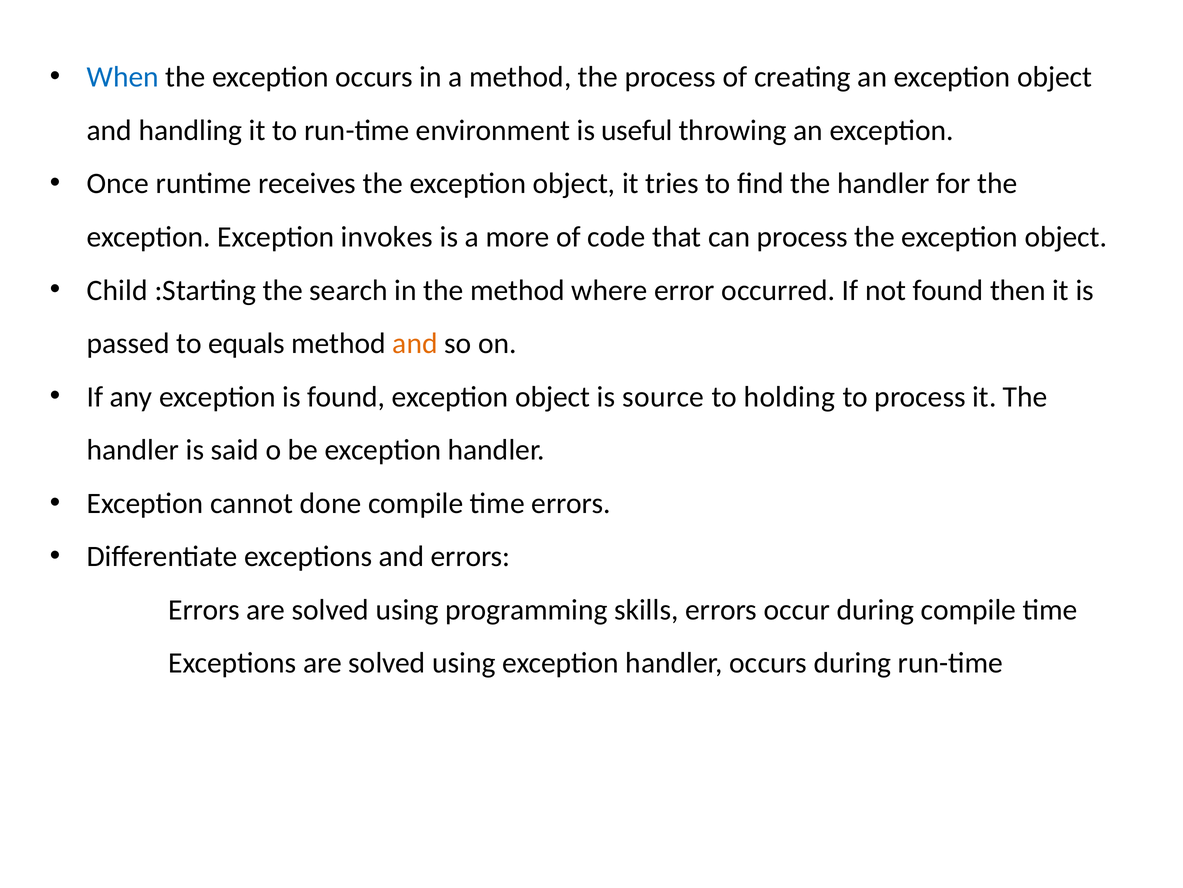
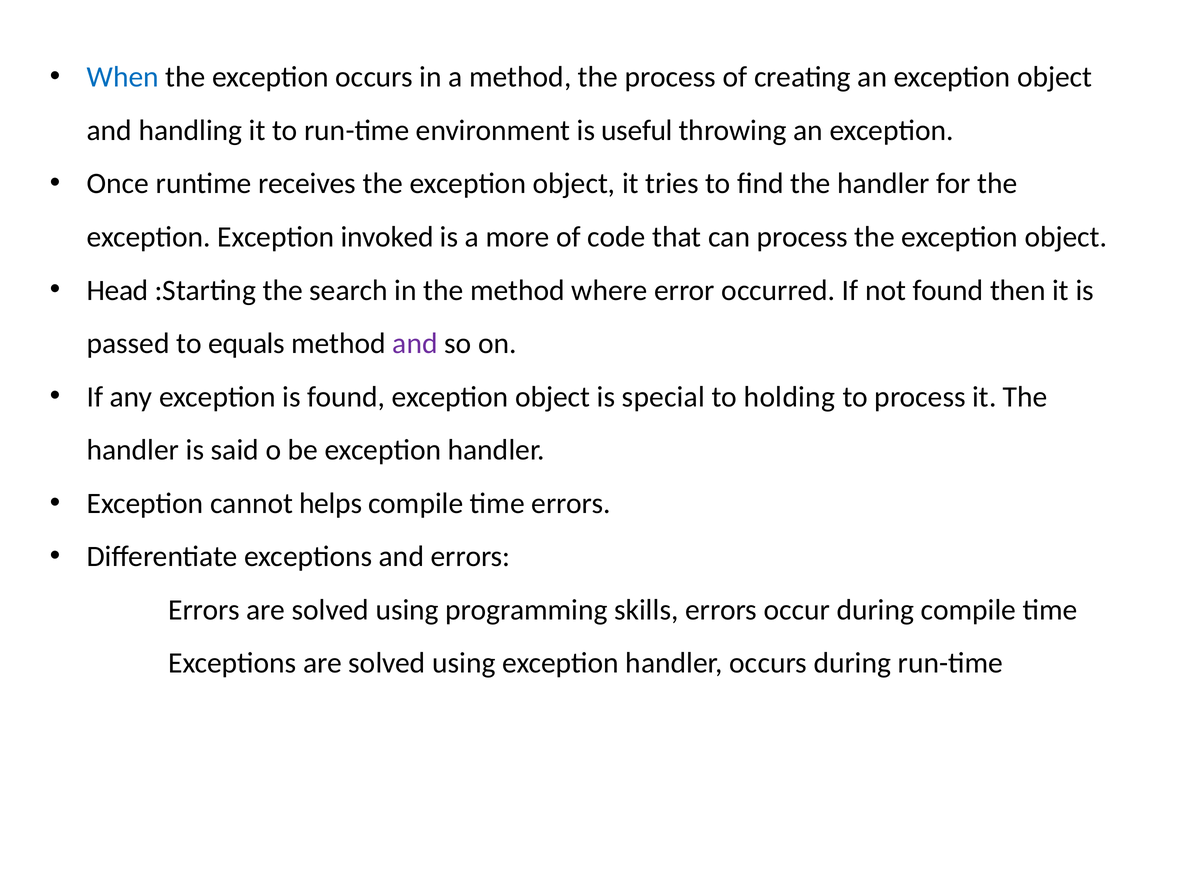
invokes: invokes -> invoked (387, 237)
Child: Child -> Head (118, 290)
and colour: orange -> purple (415, 343)
source: source -> special (663, 396)
done: done -> helps (331, 503)
